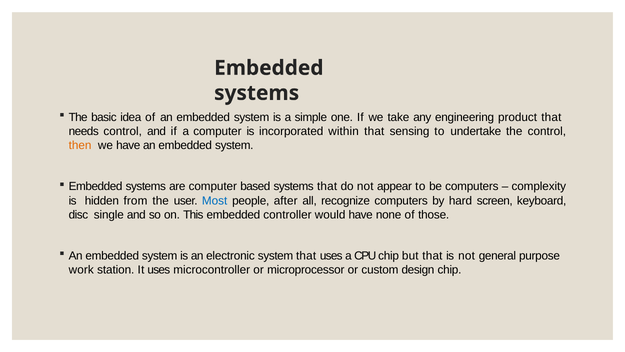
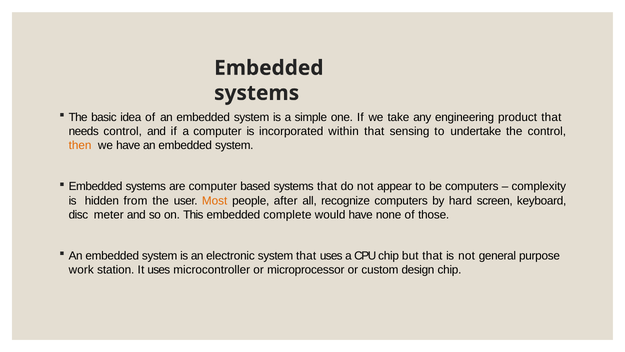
Most colour: blue -> orange (215, 200)
single: single -> meter (109, 214)
controller: controller -> complete (287, 214)
